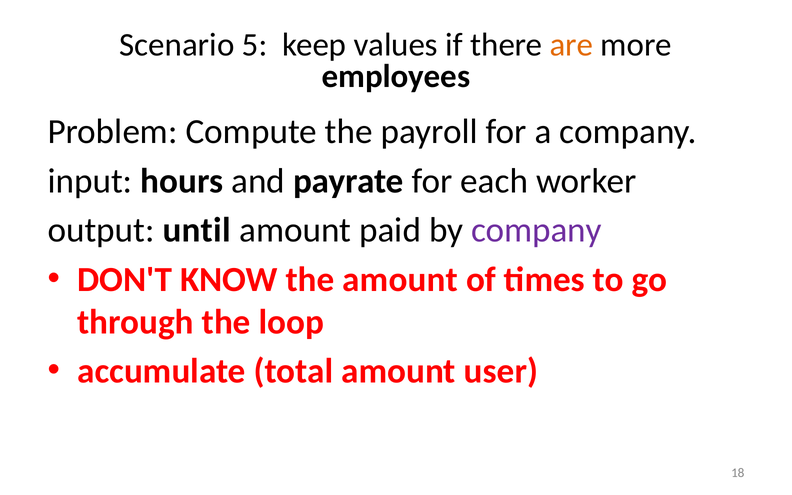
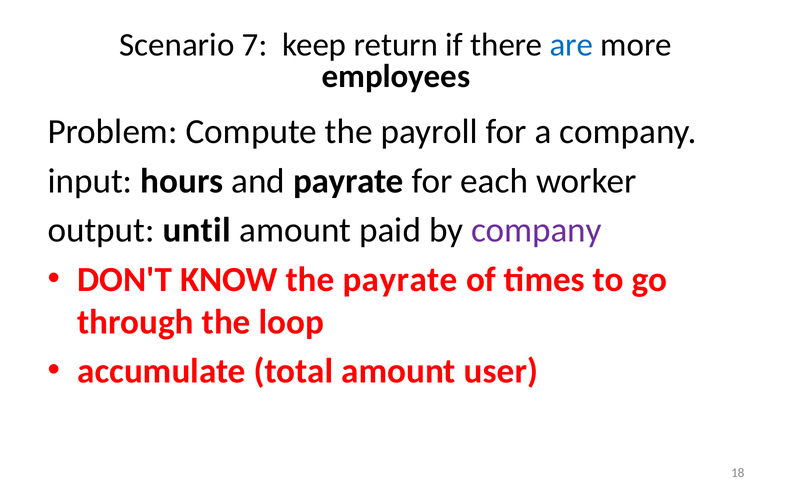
5: 5 -> 7 (255, 45)
values: values -> return (396, 45)
are colour: orange -> blue (572, 45)
the amount: amount -> payrate (400, 280)
